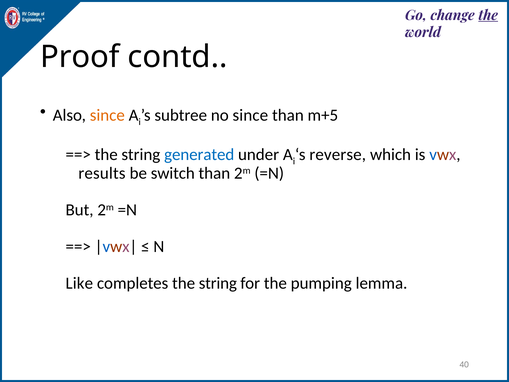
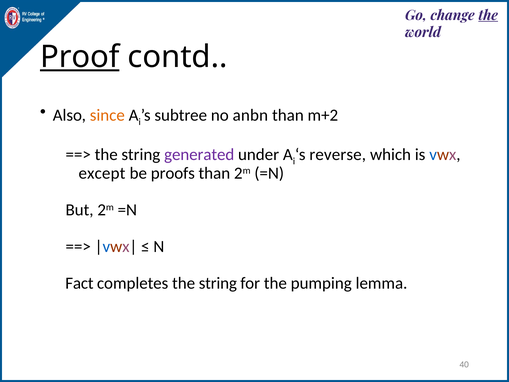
Proof underline: none -> present (80, 57)
no since: since -> anbn (250, 115)
m+5: m+5 -> m+2 (323, 115)
generated colour: blue -> purple (199, 154)
results: results -> except (102, 173)
switch: switch -> proofs (173, 173)
Like: Like -> Fact (79, 283)
